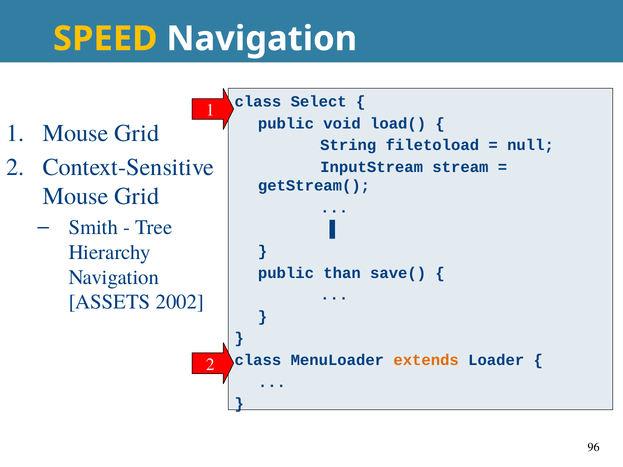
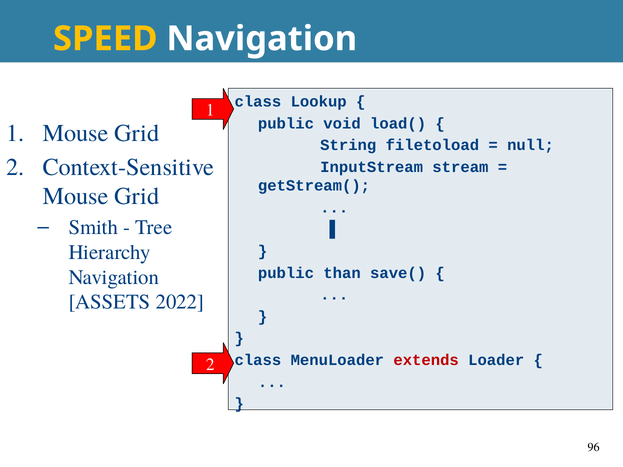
Select: Select -> Lookup (319, 102)
2002: 2002 -> 2022 (180, 302)
extends colour: orange -> red (426, 360)
